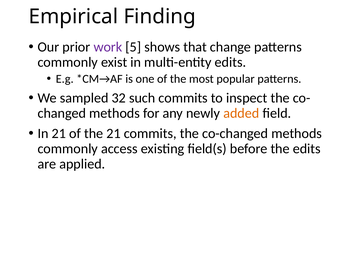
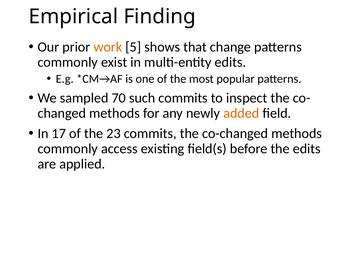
work colour: purple -> orange (108, 47)
32: 32 -> 70 (119, 98)
In 21: 21 -> 17 (59, 134)
the 21: 21 -> 23 (114, 134)
